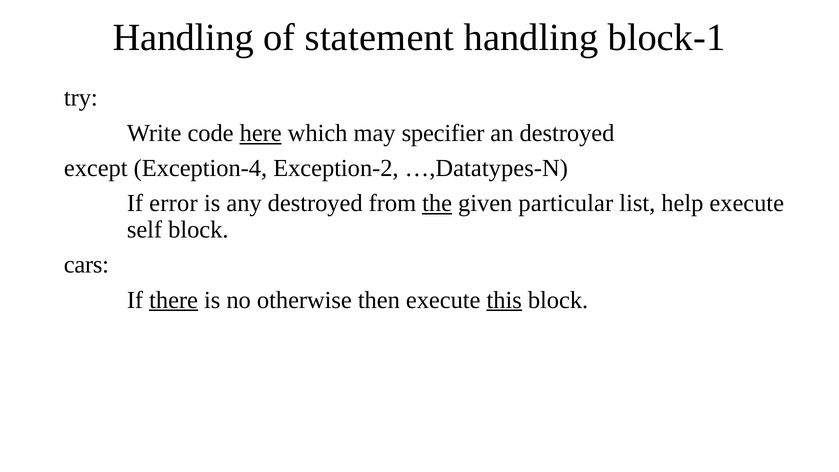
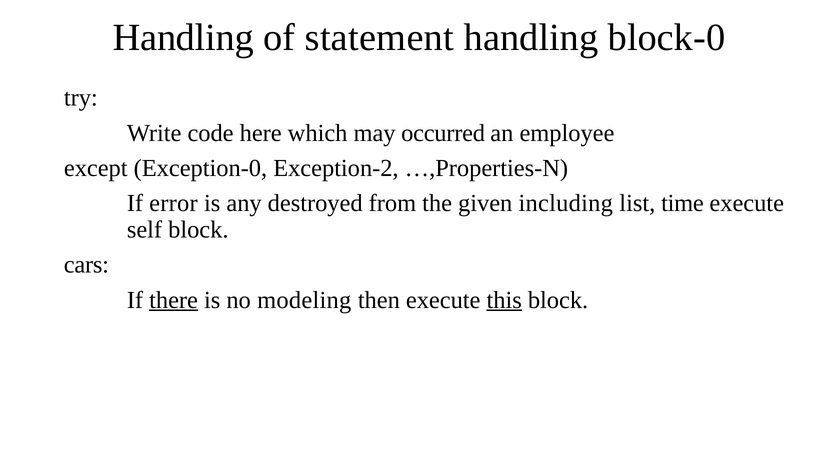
block-1: block-1 -> block-0 (667, 38)
here underline: present -> none (261, 133)
specifier: specifier -> occurred (443, 133)
an destroyed: destroyed -> employee (567, 133)
Exception-4: Exception-4 -> Exception-0 (200, 168)
…,Datatypes-N: …,Datatypes-N -> …,Properties-N (486, 168)
the underline: present -> none (437, 203)
particular: particular -> including (566, 203)
help: help -> time (682, 203)
otherwise: otherwise -> modeling (304, 300)
